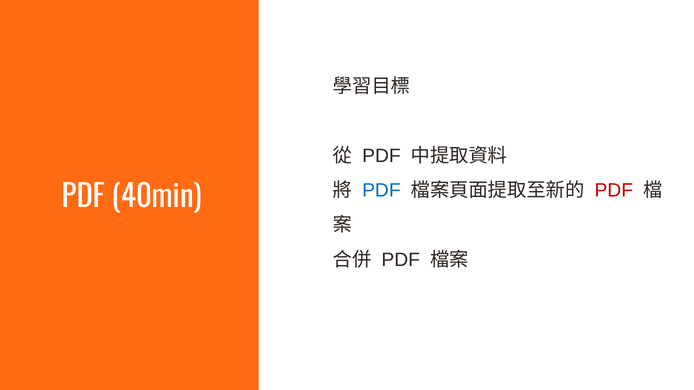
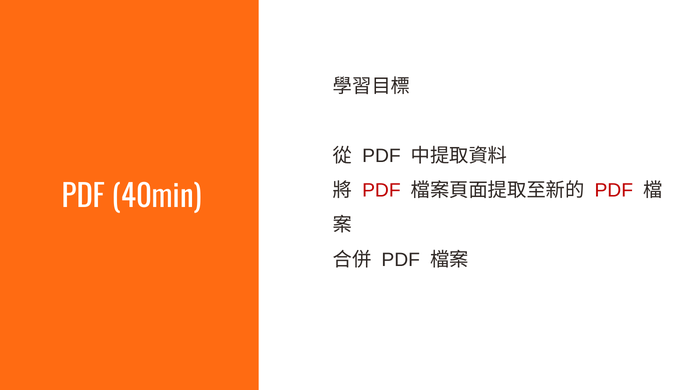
PDF colour: blue -> red (381, 191)
